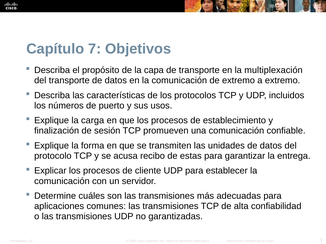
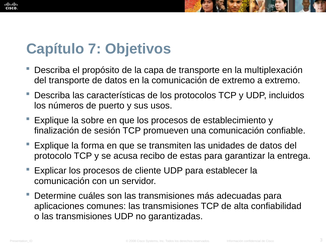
carga: carga -> sobre (93, 121)
